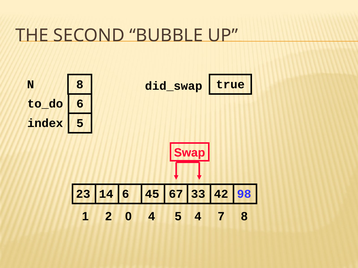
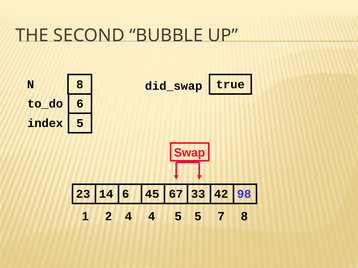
2 0: 0 -> 4 (128, 217)
5 4: 4 -> 5 (198, 217)
